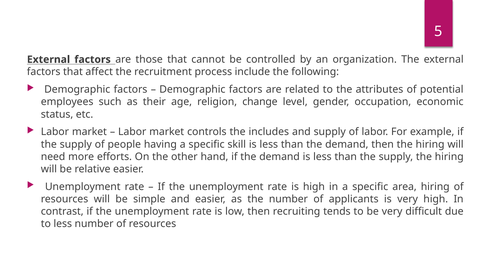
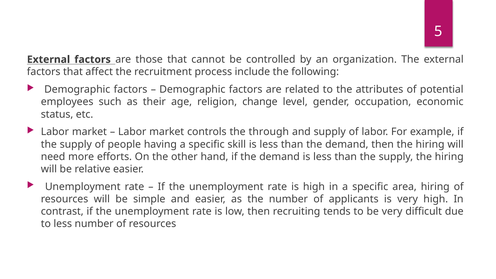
includes: includes -> through (269, 132)
